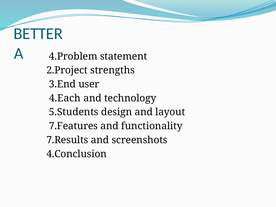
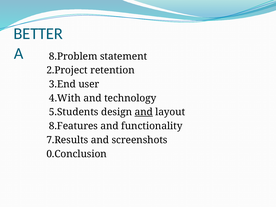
4.Problem: 4.Problem -> 8.Problem (73, 56)
strengths: strengths -> retention (112, 70)
4.Each: 4.Each -> 4.With (65, 98)
and underline: none -> present (144, 112)
7.Features: 7.Features -> 8.Features (73, 126)
4.Conclusion: 4.Conclusion -> 0.Conclusion (77, 154)
